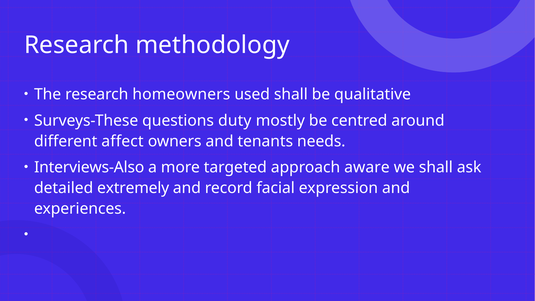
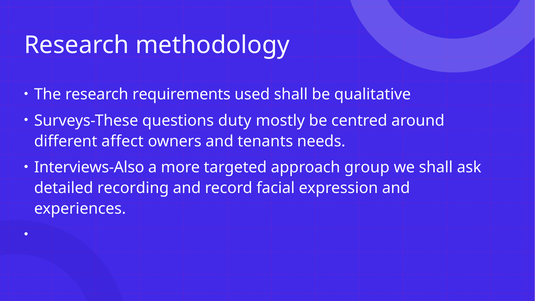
homeowners: homeowners -> requirements (181, 94)
aware: aware -> group (367, 167)
extremely: extremely -> recording (133, 188)
